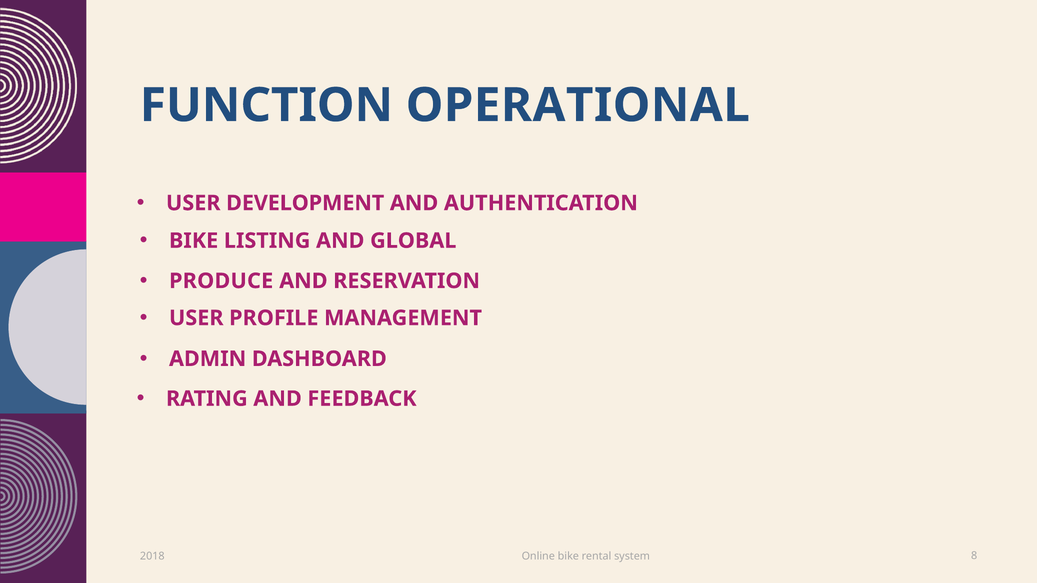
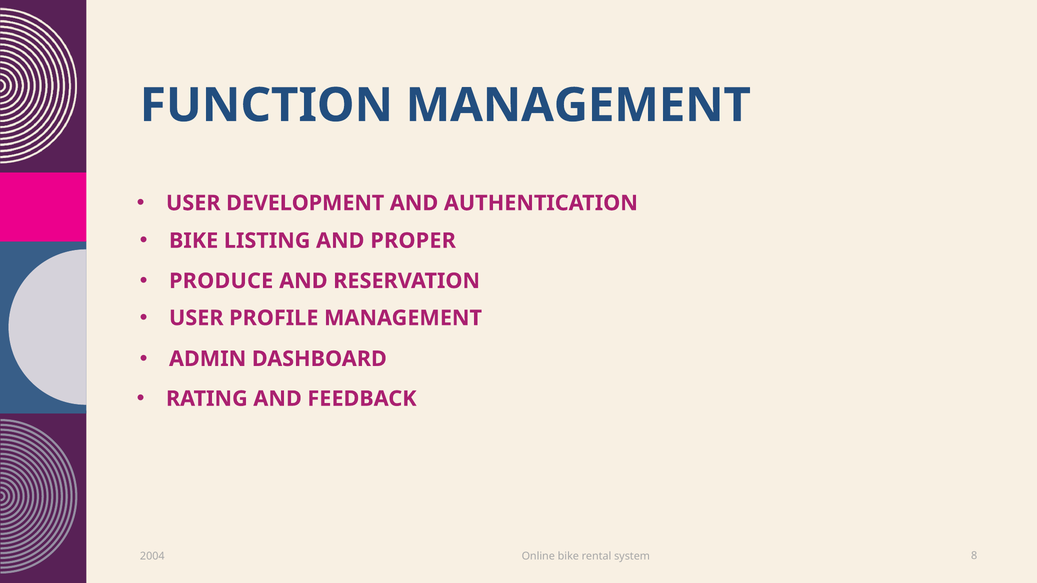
FUNCTION OPERATIONAL: OPERATIONAL -> MANAGEMENT (578, 105)
GLOBAL: GLOBAL -> PROPER (413, 241)
2018: 2018 -> 2004 (152, 557)
